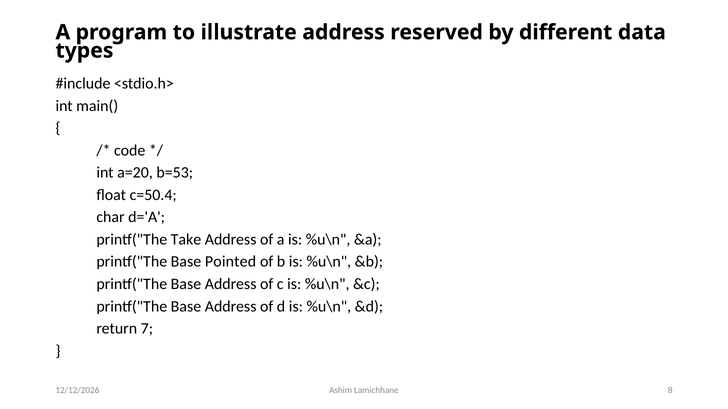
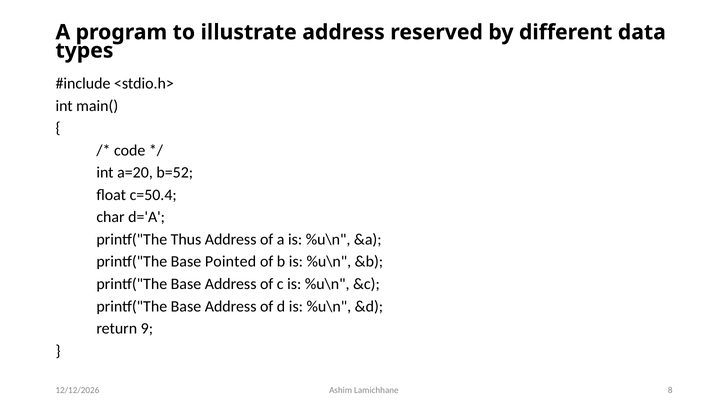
b=53: b=53 -> b=52 (175, 173)
Take: Take -> Thus (186, 240)
7: 7 -> 9 (147, 329)
